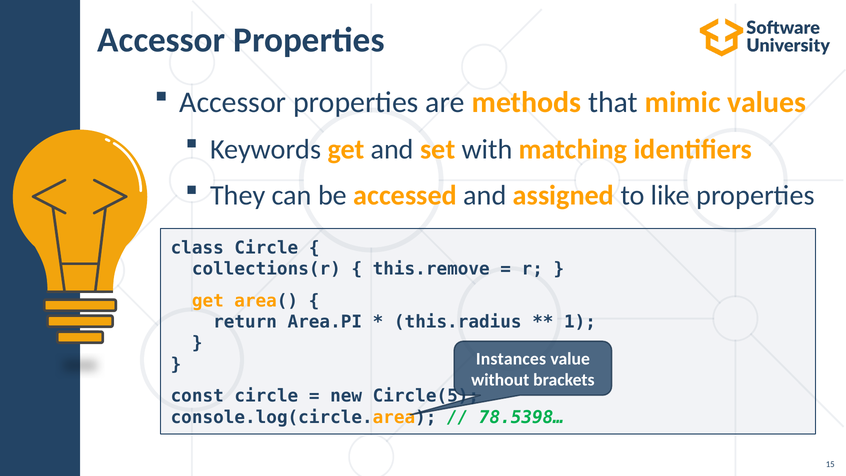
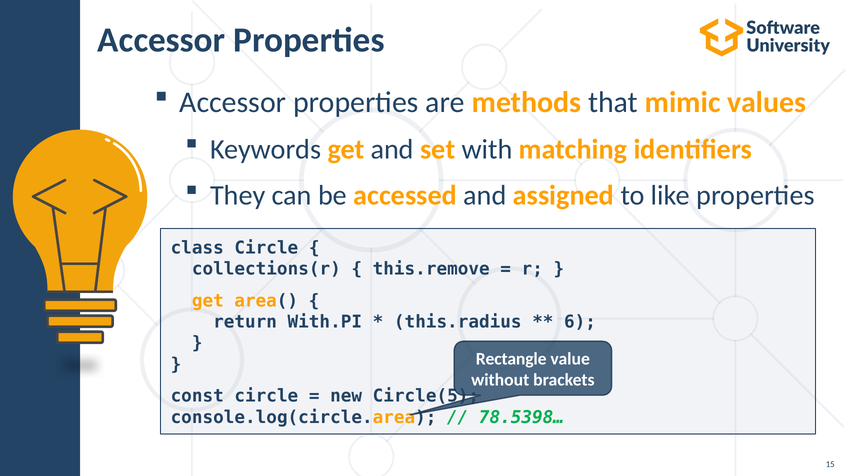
Area.PI: Area.PI -> With.PI (325, 322)
1: 1 -> 6 (580, 322)
Instances: Instances -> Rectangle (511, 359)
